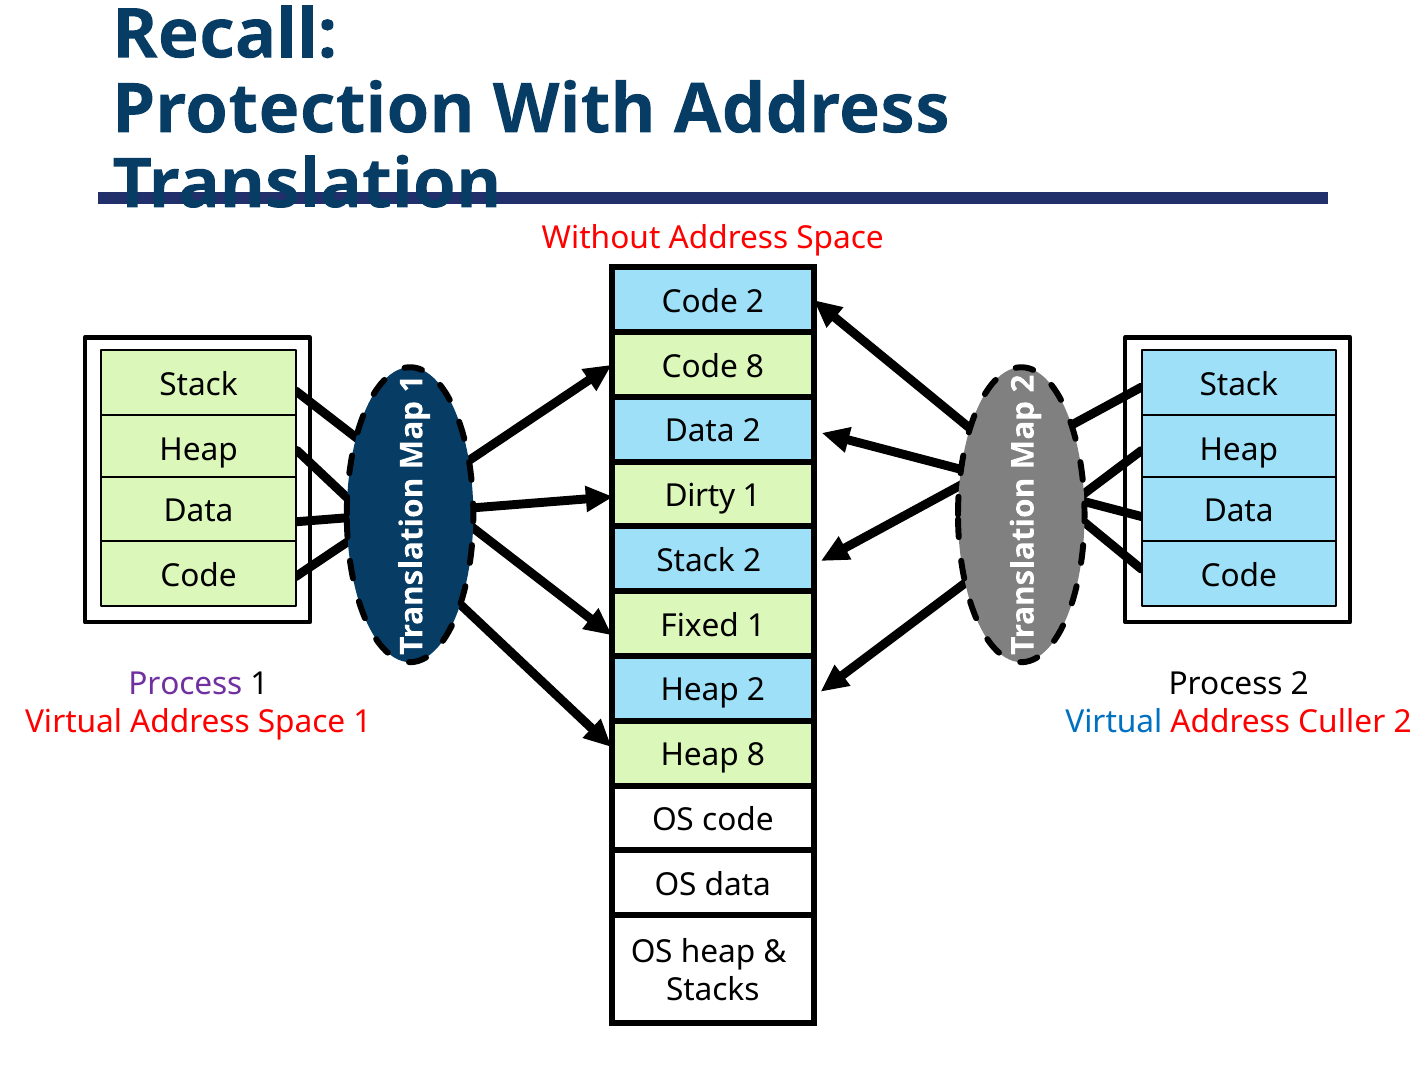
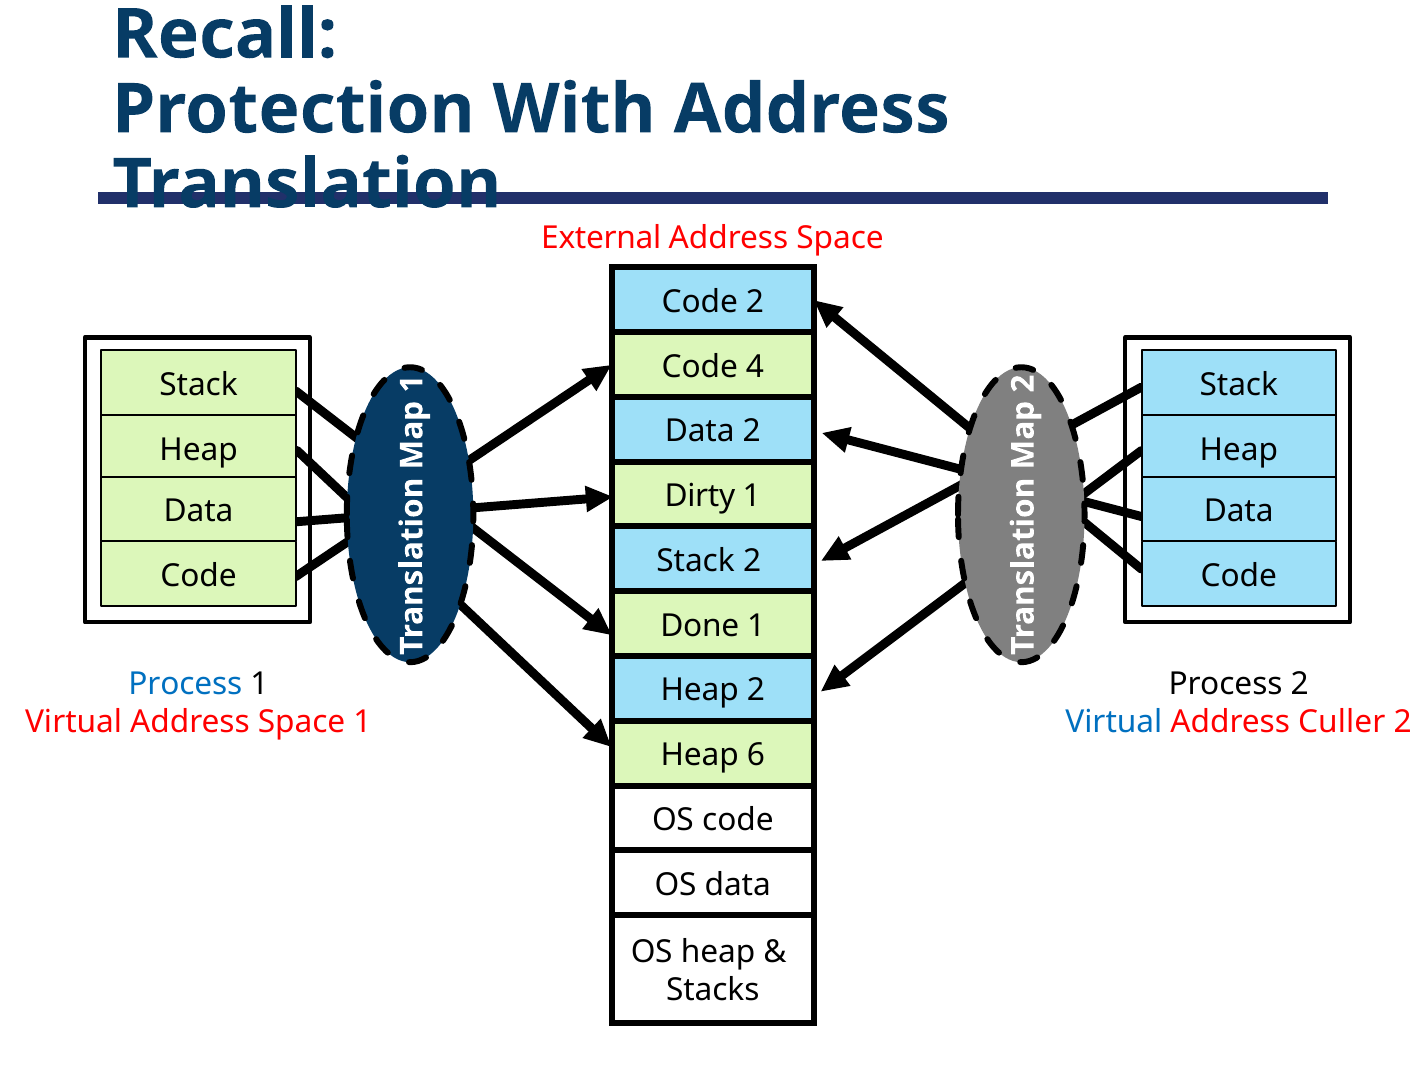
Without: Without -> External (601, 238)
Code 8: 8 -> 4 (755, 367)
Fixed: Fixed -> Done (700, 626)
Process colour: purple -> blue (185, 684)
Heap 8: 8 -> 6 (756, 756)
